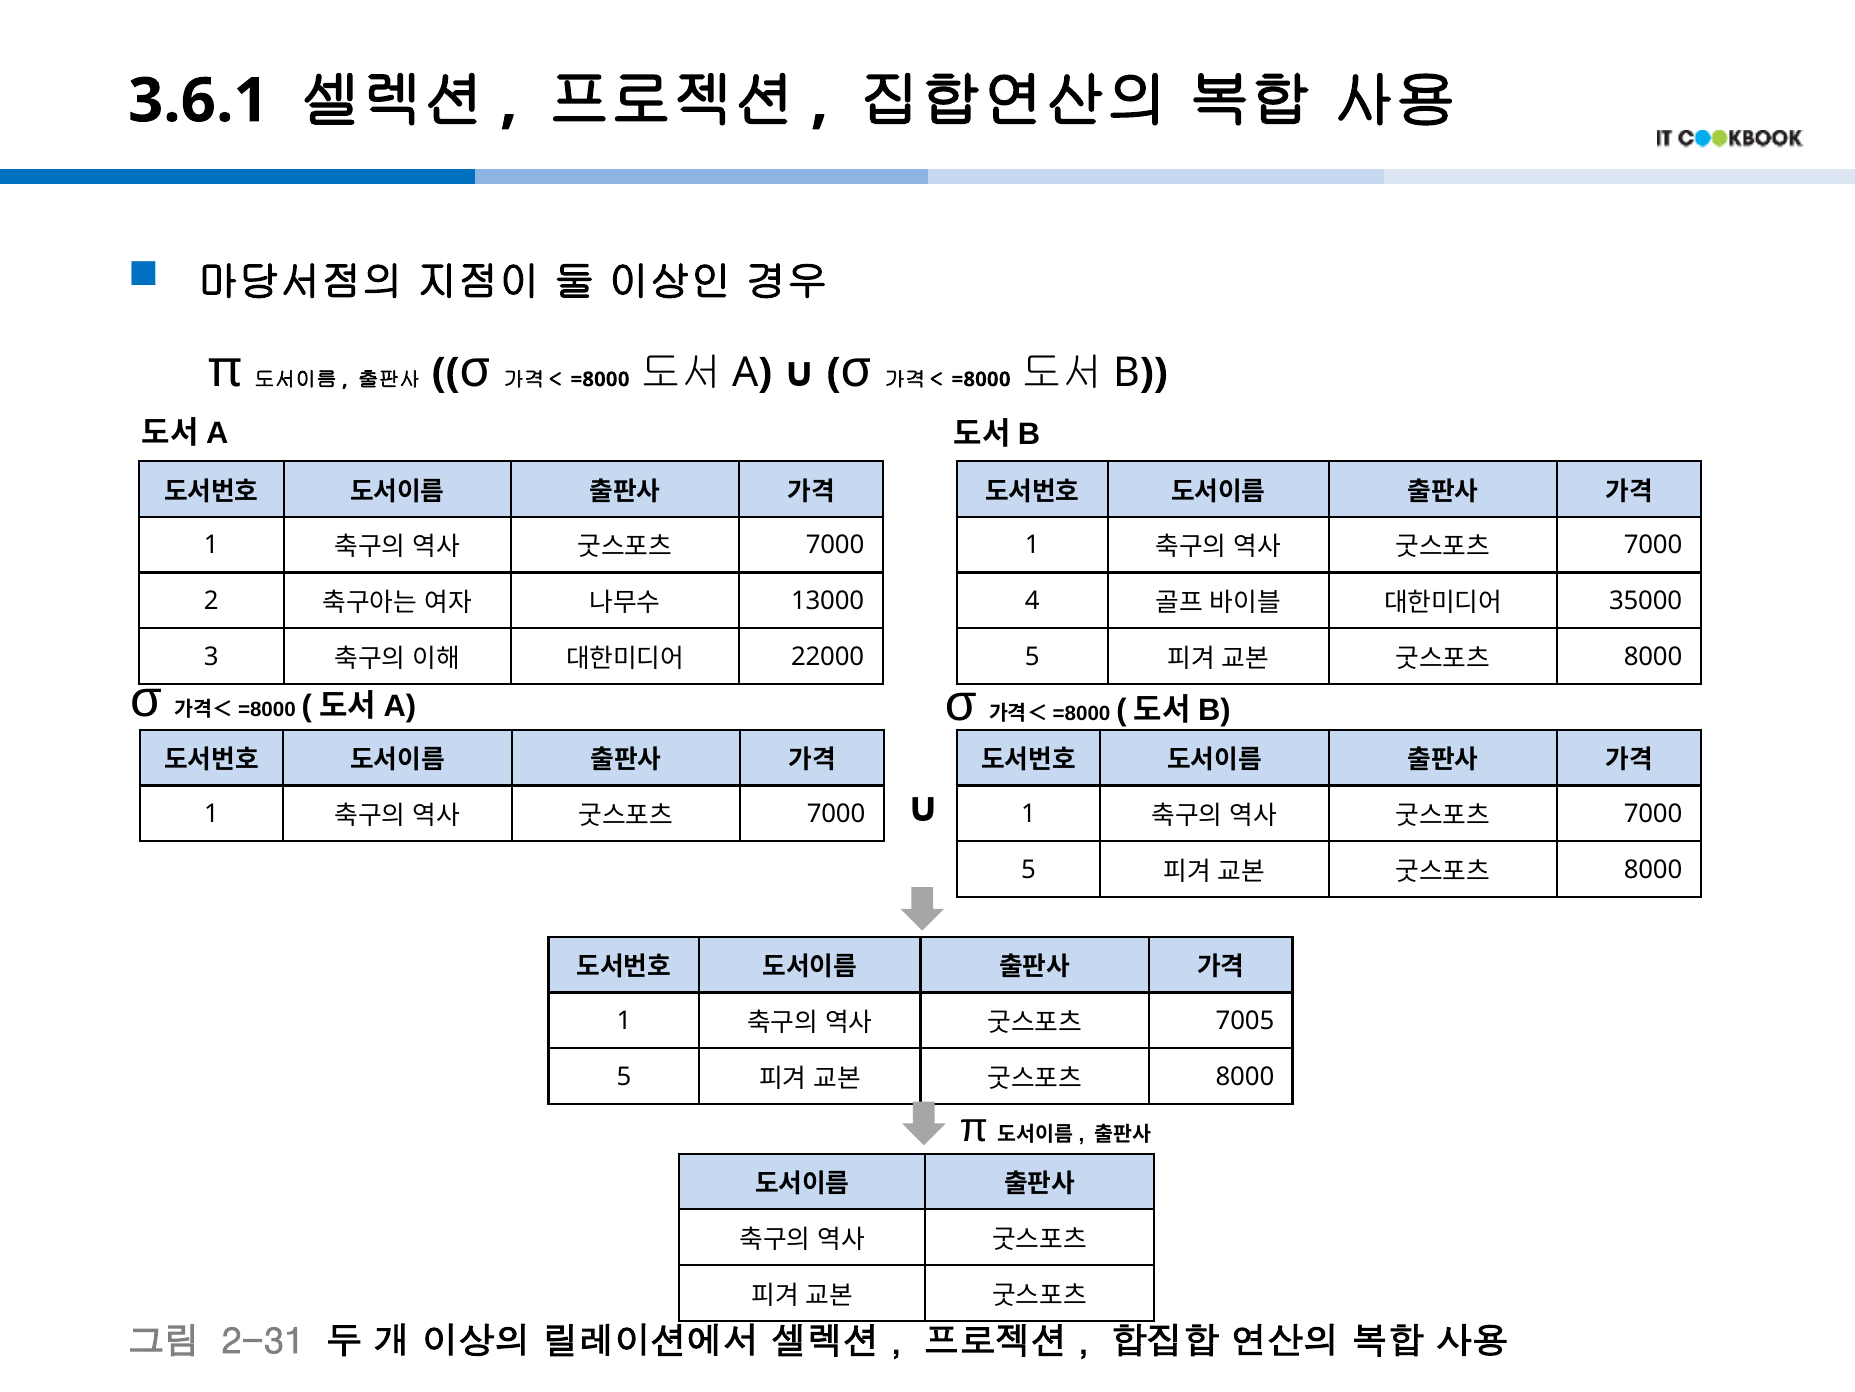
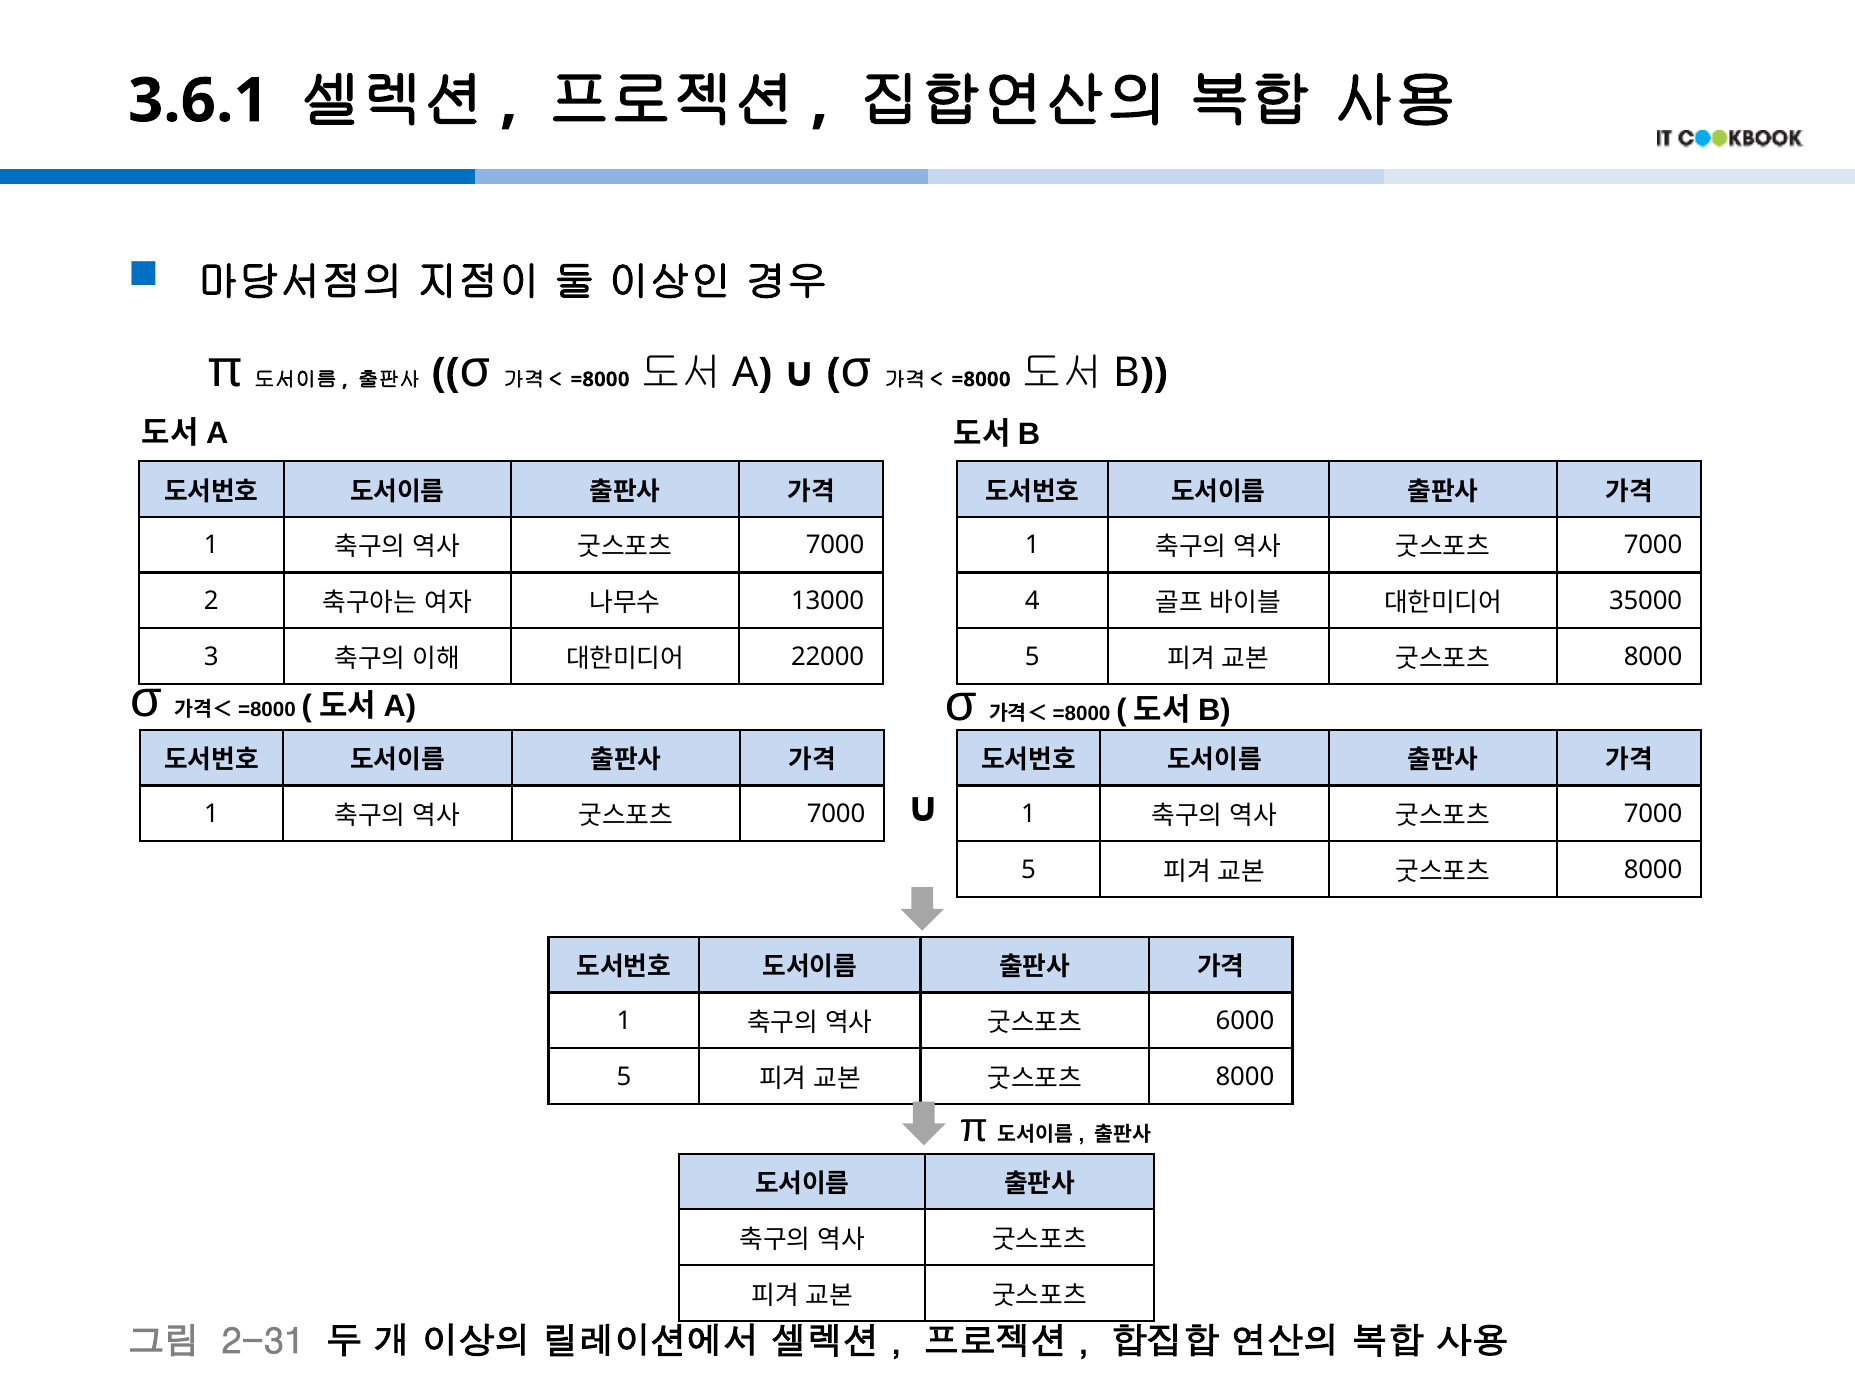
7005: 7005 -> 6000 (1245, 1020)
